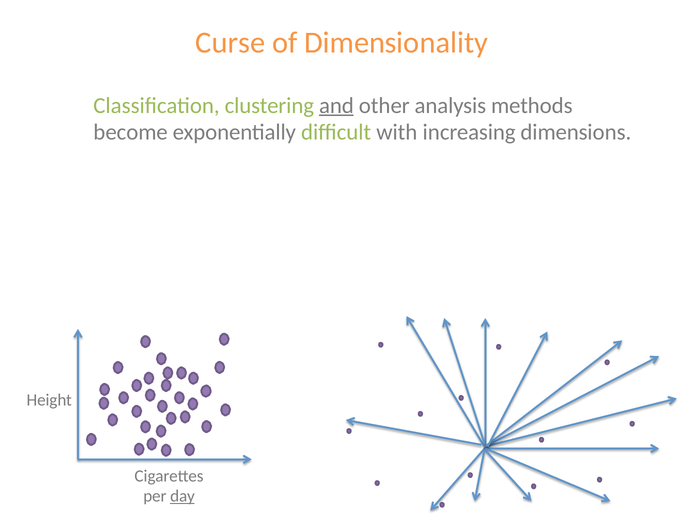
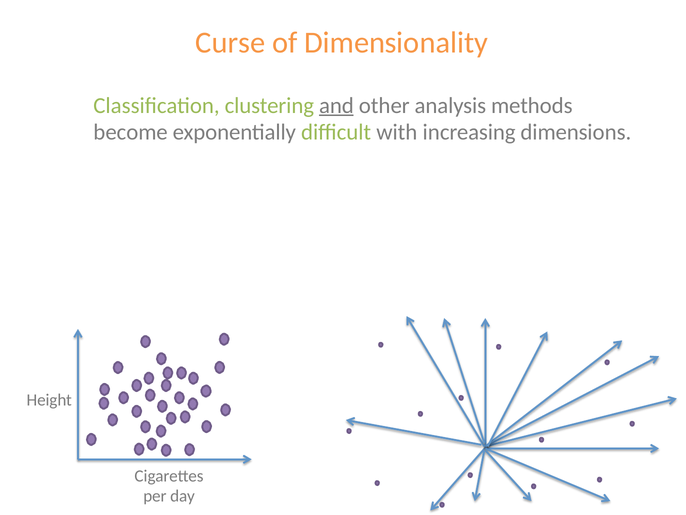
day underline: present -> none (182, 496)
